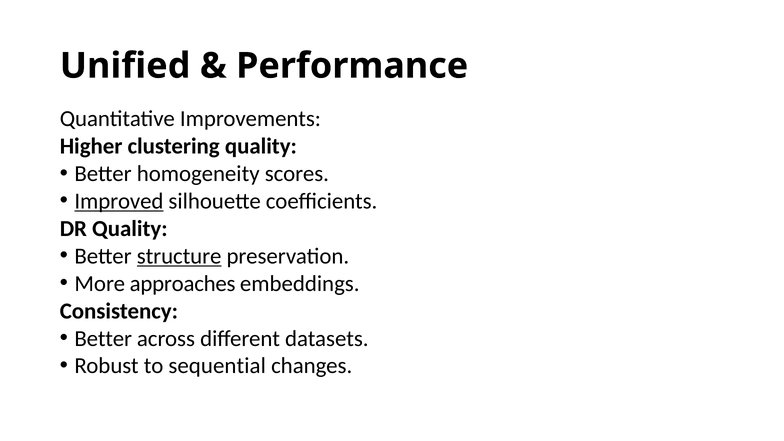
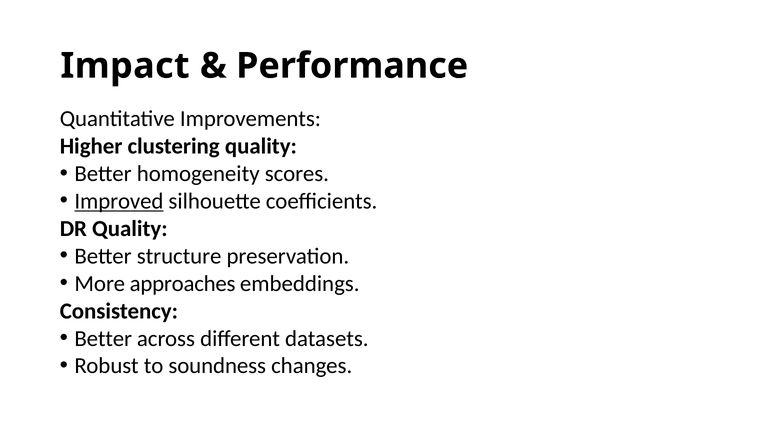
Unified: Unified -> Impact (125, 66)
structure underline: present -> none (179, 256)
sequential: sequential -> soundness (217, 366)
